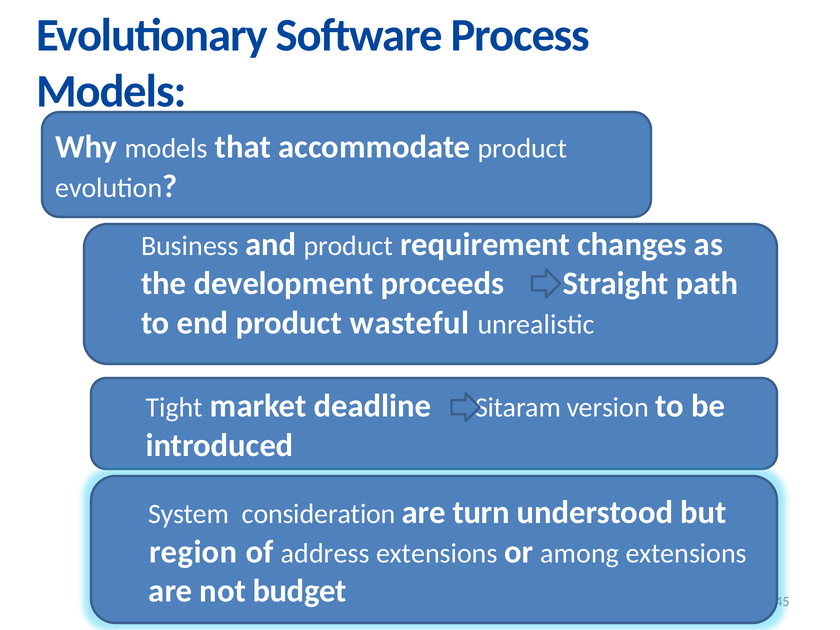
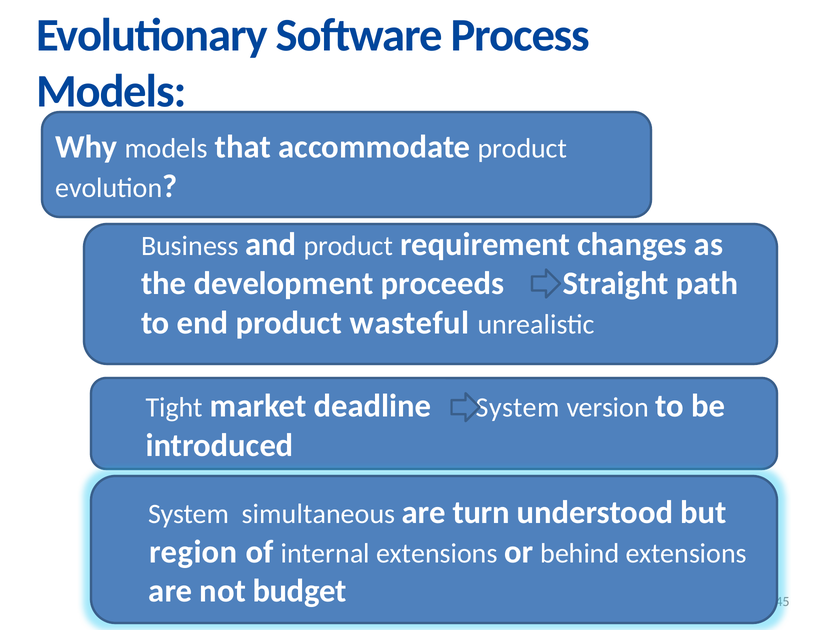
deadline Sitaram: Sitaram -> System (518, 408)
consideration: consideration -> simultaneous (319, 514)
address: address -> internal (325, 553)
among: among -> behind (580, 553)
